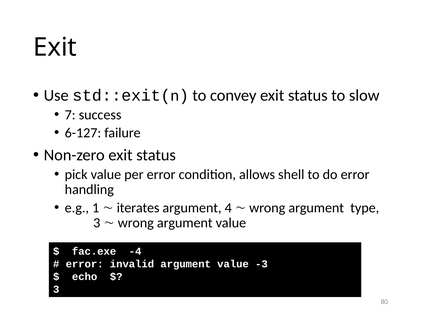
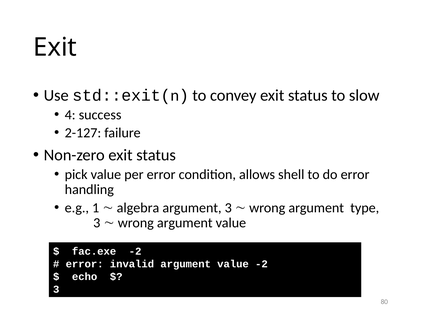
7: 7 -> 4 (70, 115)
6-127: 6-127 -> 2-127 (83, 133)
iterates: iterates -> algebra (138, 208)
argument 4: 4 -> 3 (228, 208)
fac.exe -4: -4 -> -2 (135, 251)
value -3: -3 -> -2 (261, 264)
